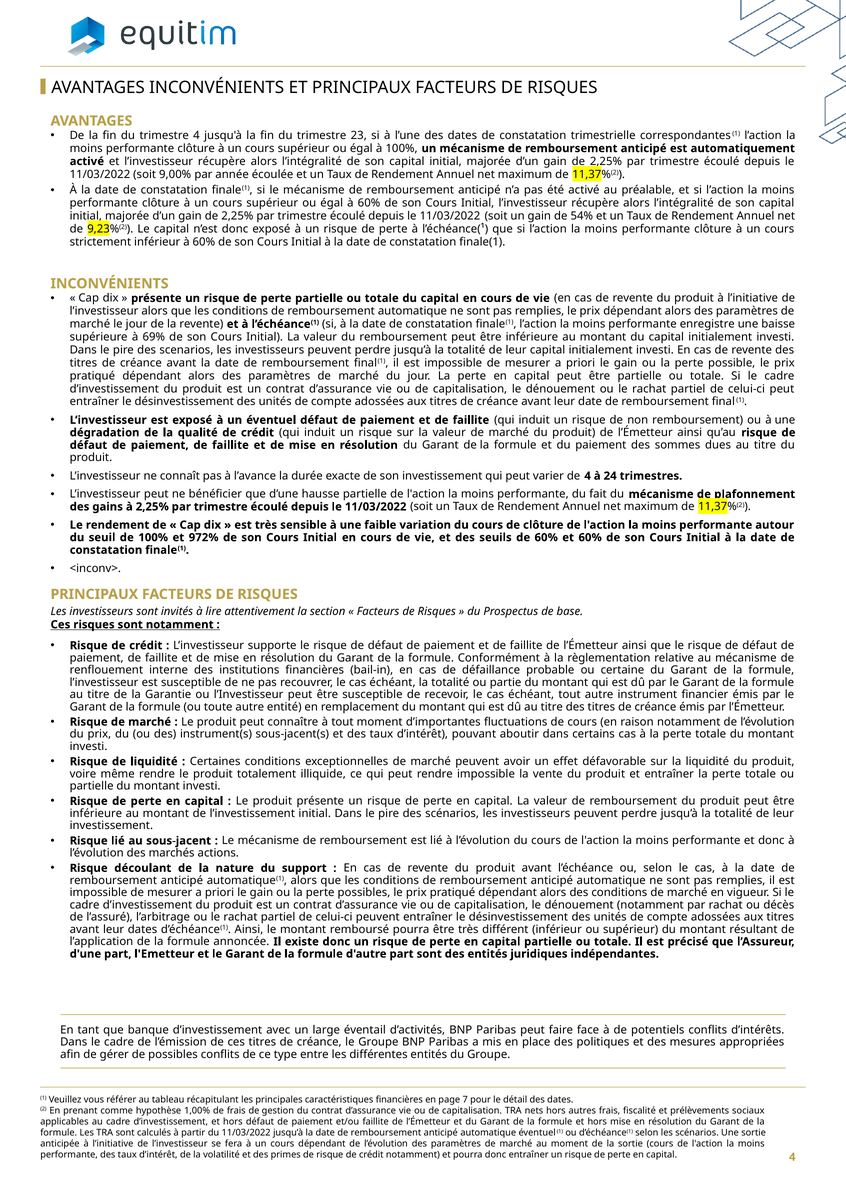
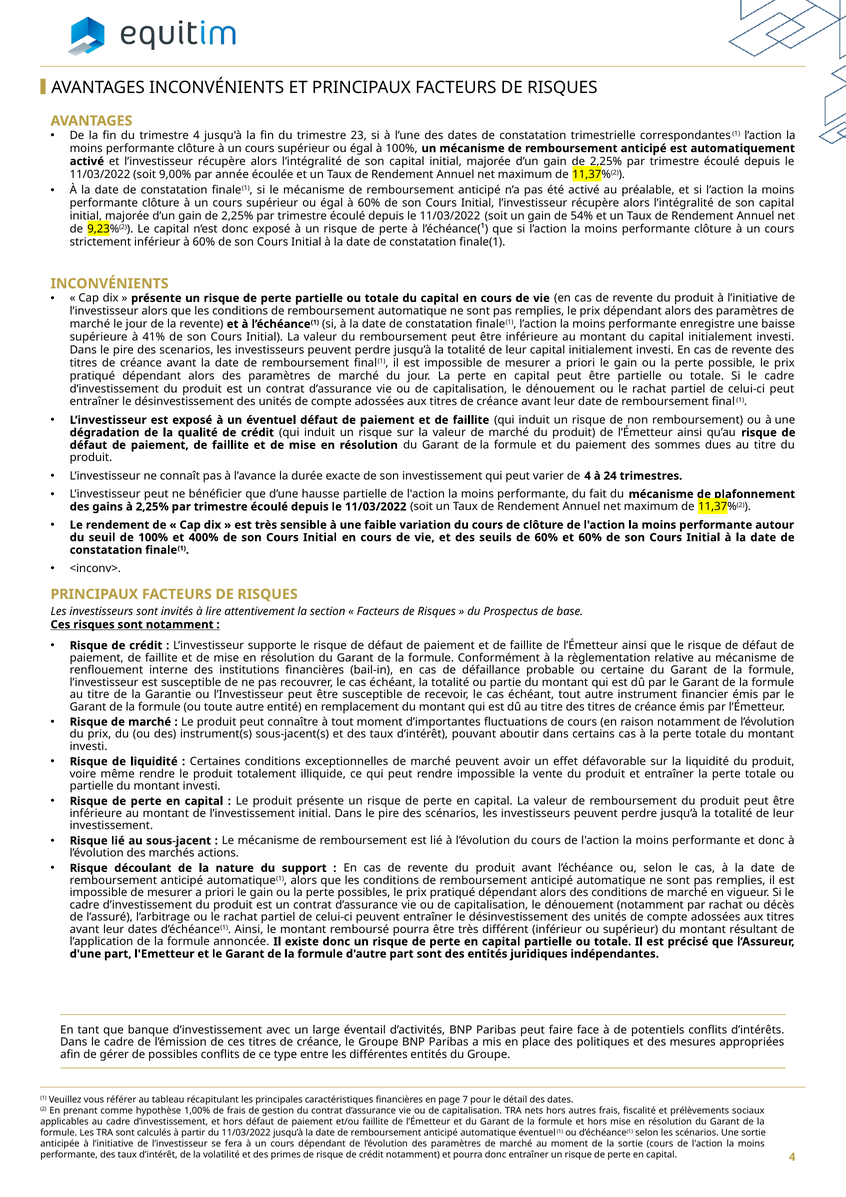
69%: 69% -> 41% (154, 337)
972%: 972% -> 400% (204, 537)
